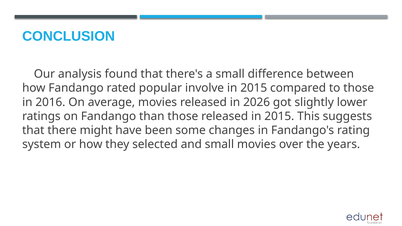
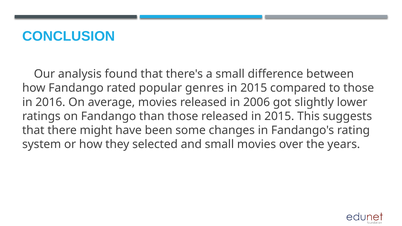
involve: involve -> genres (204, 88)
2026: 2026 -> 2006 (257, 102)
